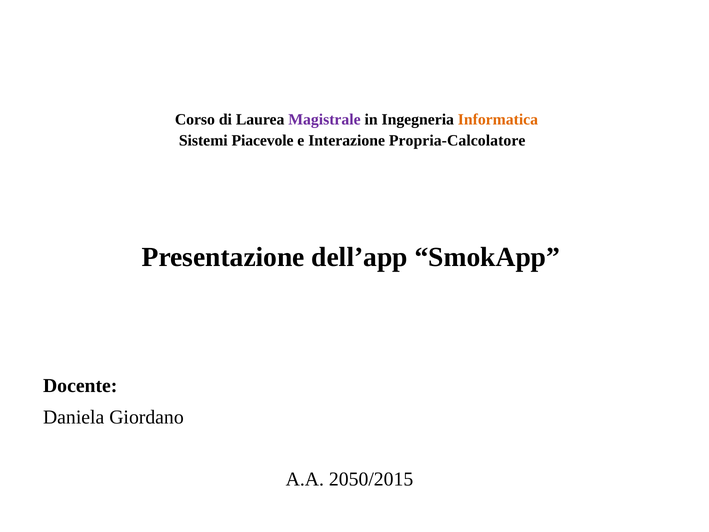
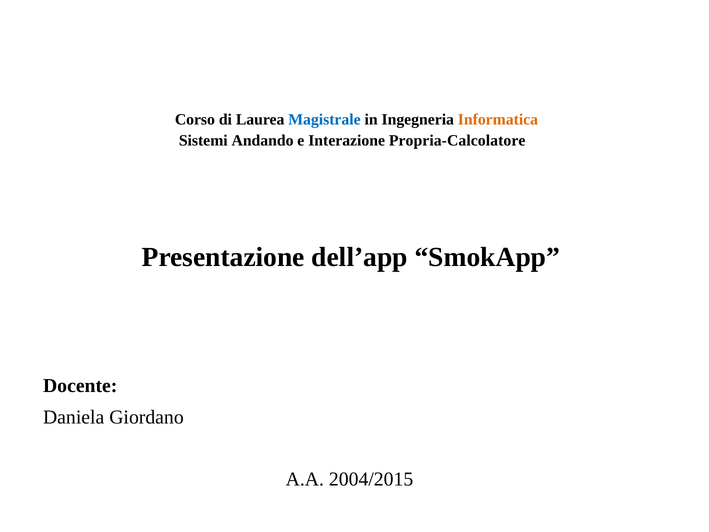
Magistrale colour: purple -> blue (324, 120)
Piacevole: Piacevole -> Andando (263, 140)
2050/2015: 2050/2015 -> 2004/2015 (371, 479)
